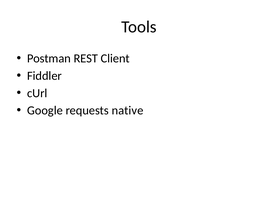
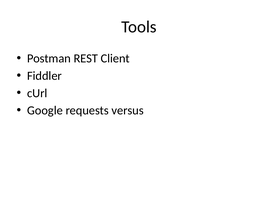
native: native -> versus (128, 110)
